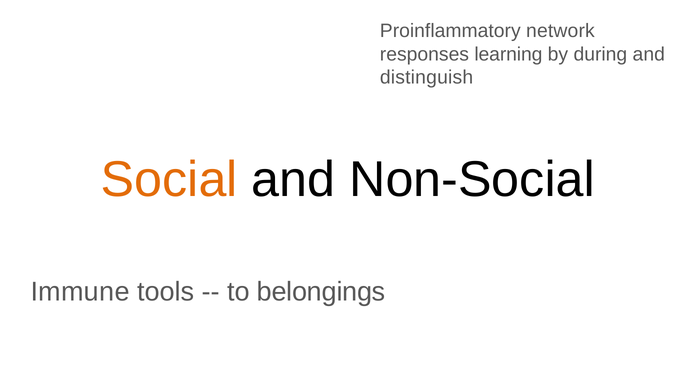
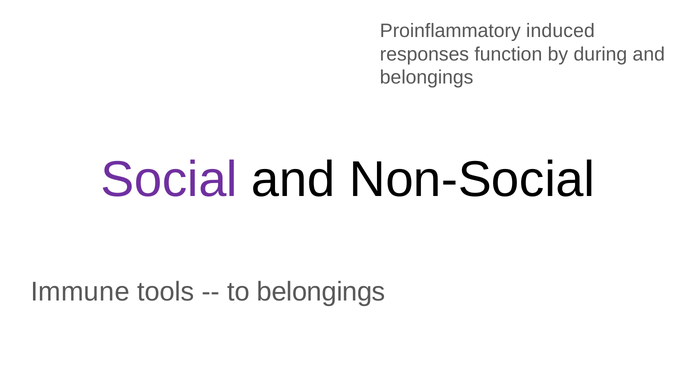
network: network -> induced (560, 31)
learning: learning -> function (508, 54)
distinguish: distinguish -> belongings (427, 77)
Social colour: orange -> purple (169, 179)
